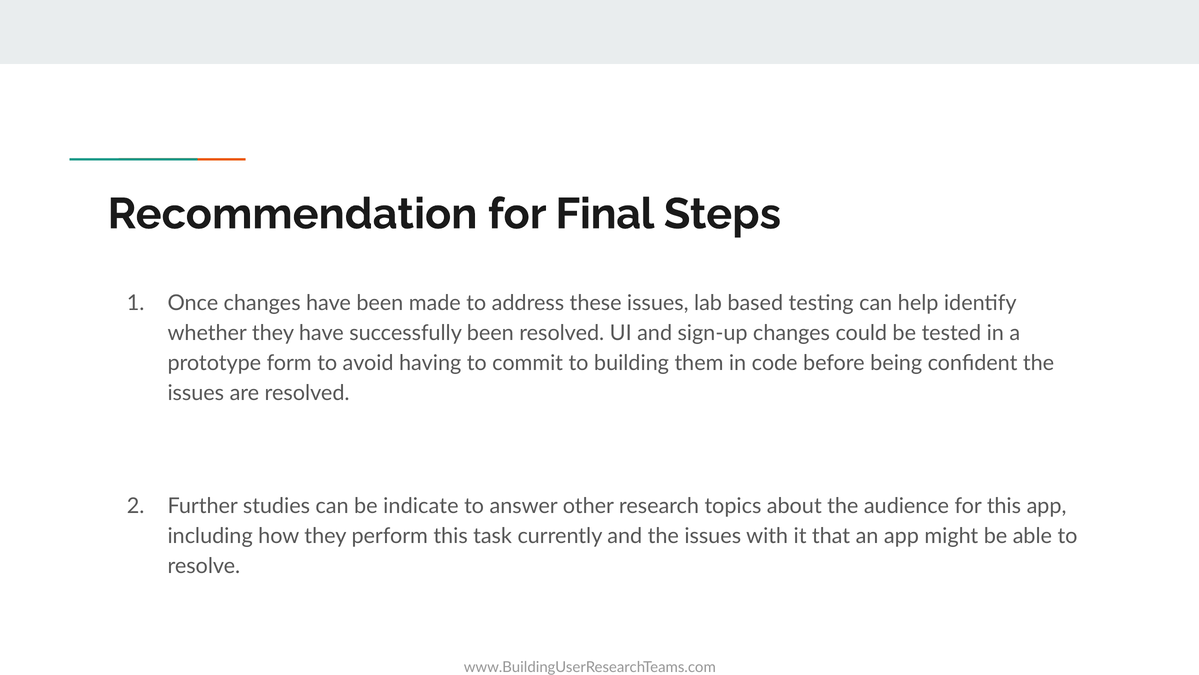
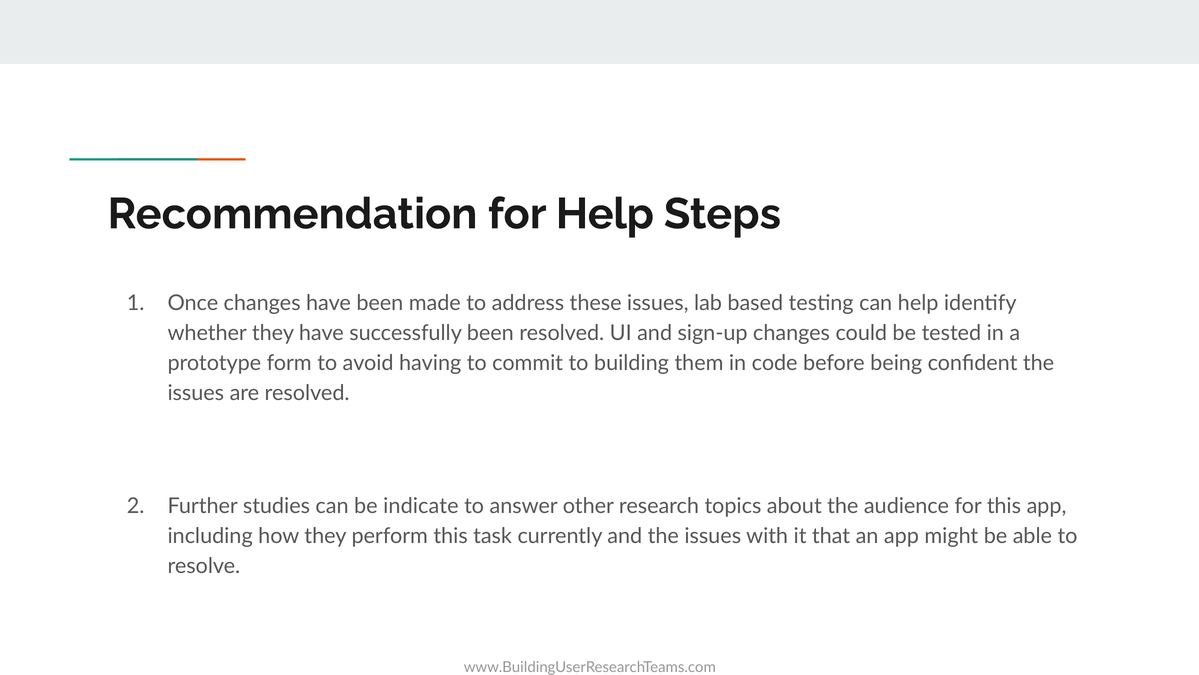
for Final: Final -> Help (605, 214)
